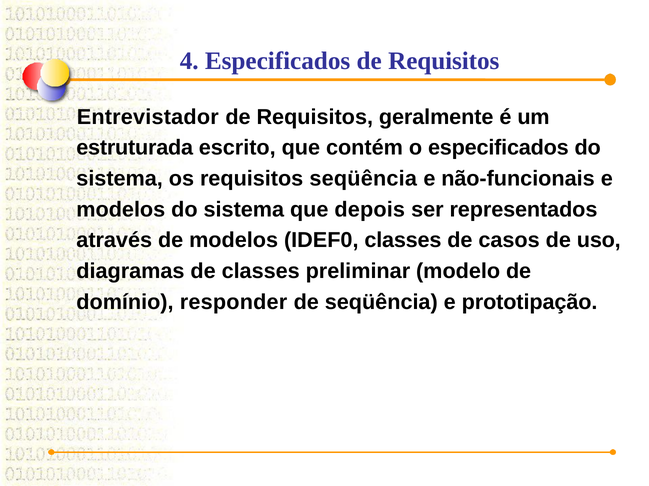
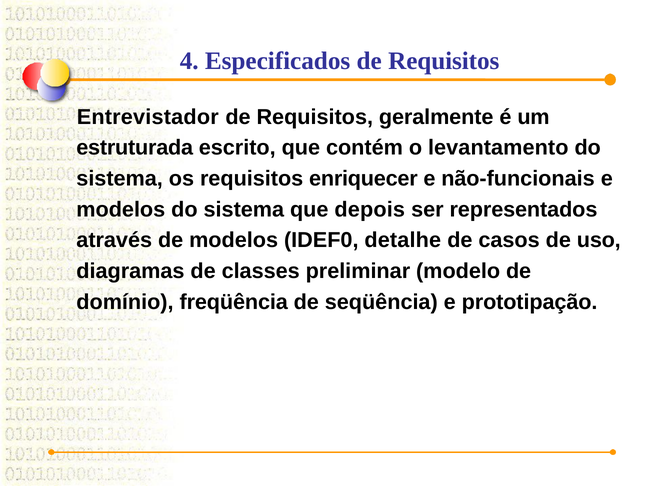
o especificados: especificados -> levantamento (498, 148)
requisitos seqüência: seqüência -> enriquecer (363, 179)
IDEF0 classes: classes -> detalhe (403, 241)
responder: responder -> freqüência (234, 303)
